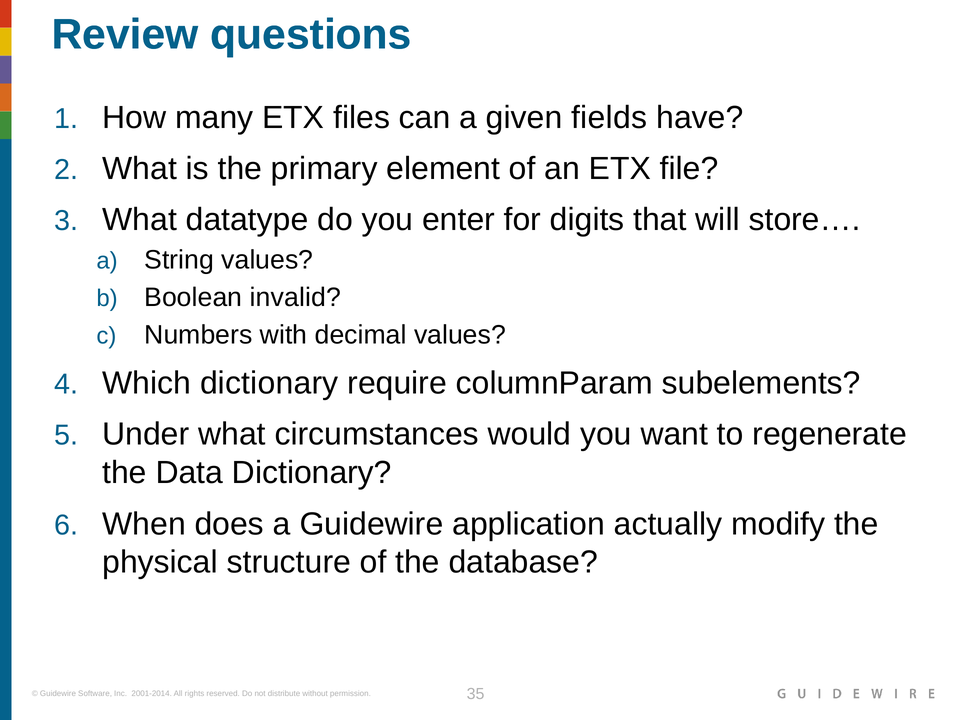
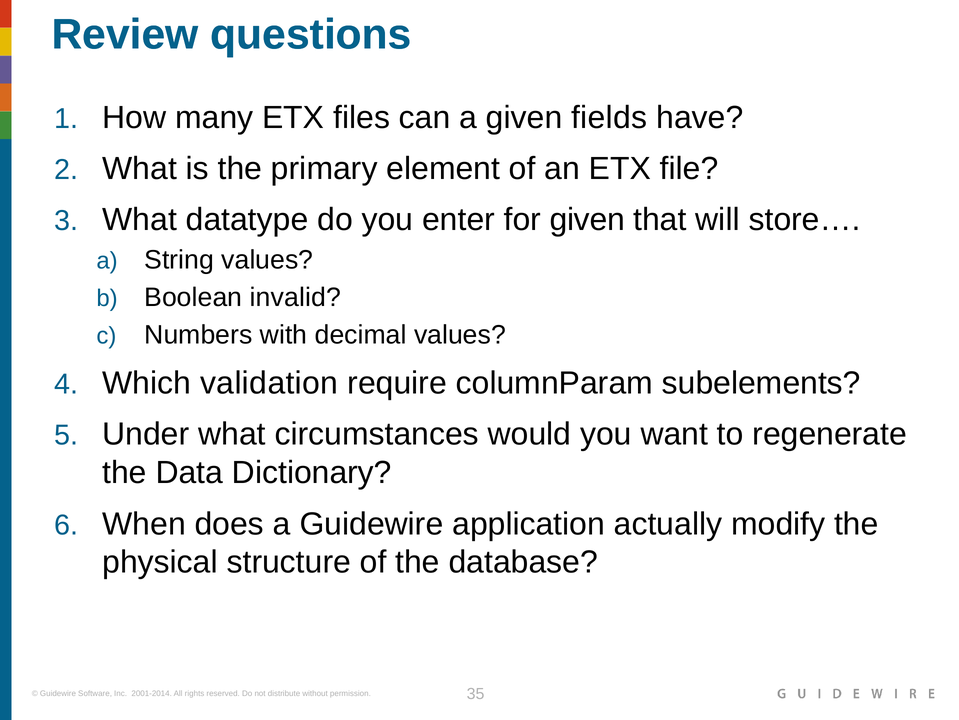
for digits: digits -> given (587, 220)
Which dictionary: dictionary -> validation (269, 383)
